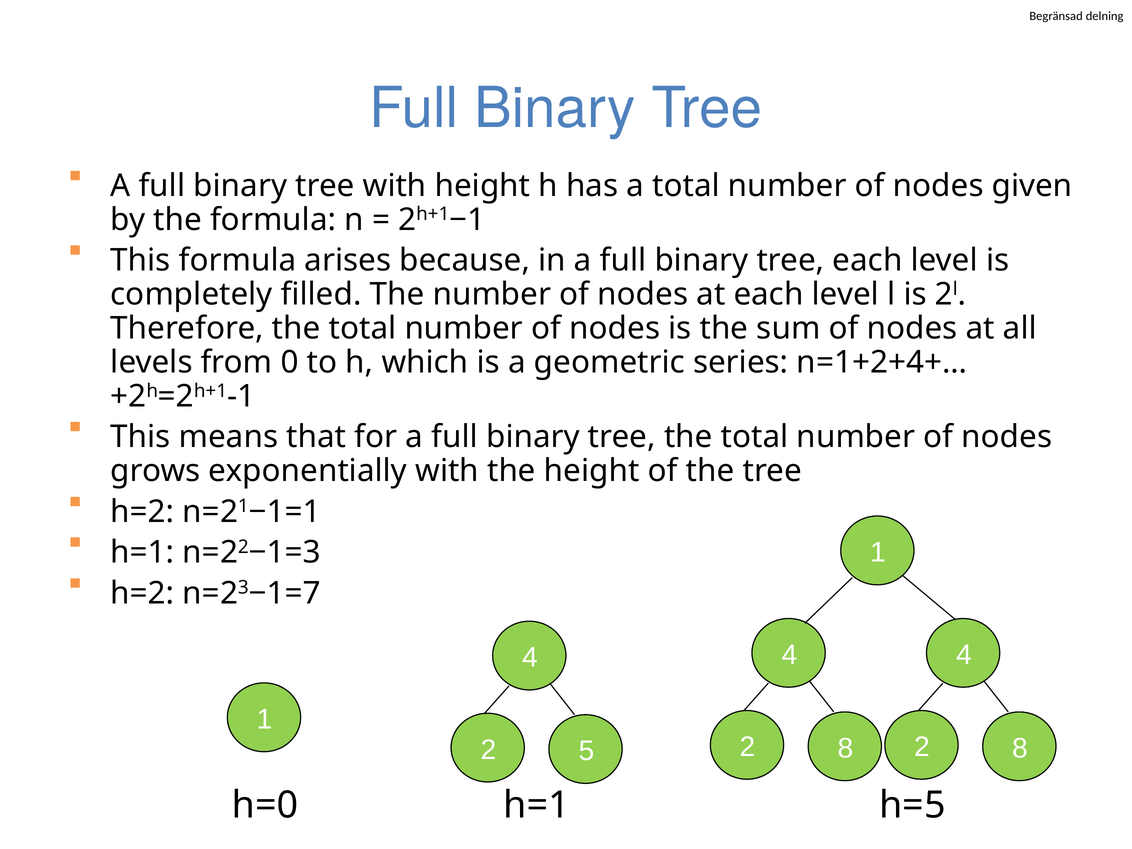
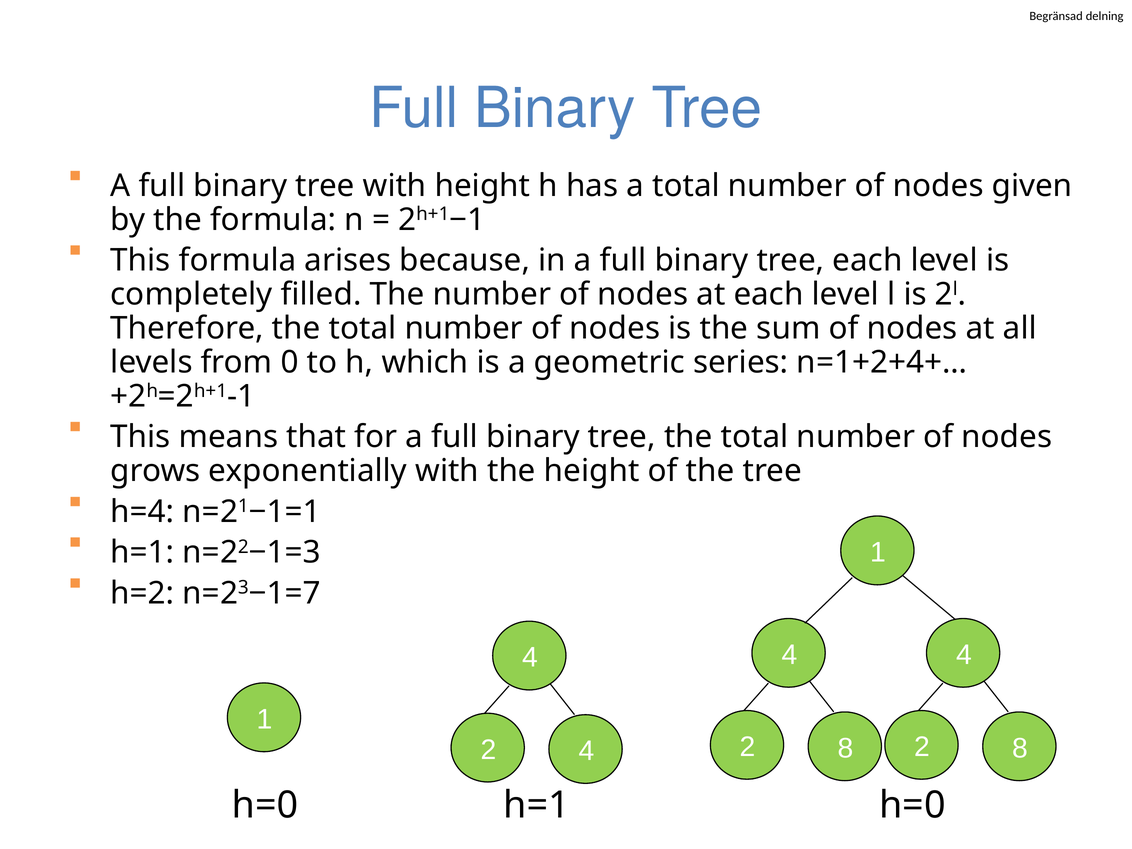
h=2: h=2 -> h=4 (142, 512)
2 5: 5 -> 4 (586, 751)
h=1 h=5: h=5 -> h=0 (912, 805)
